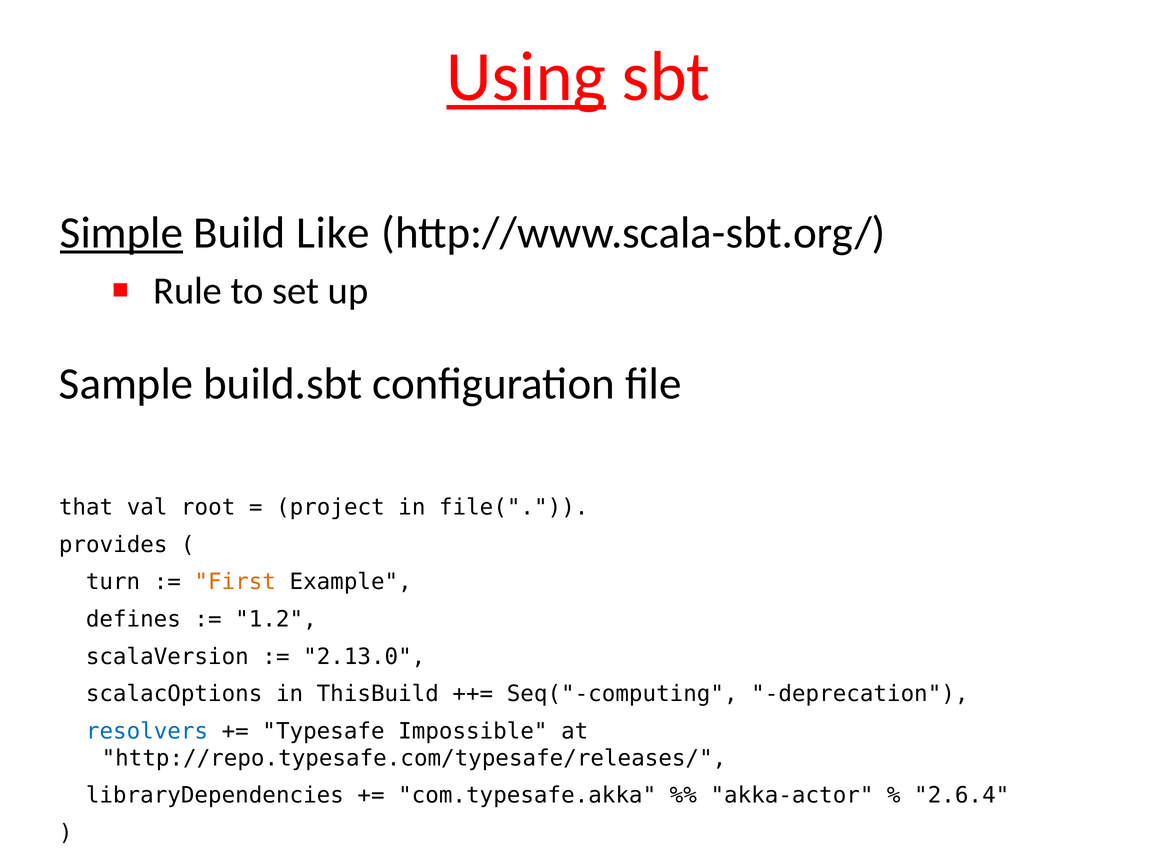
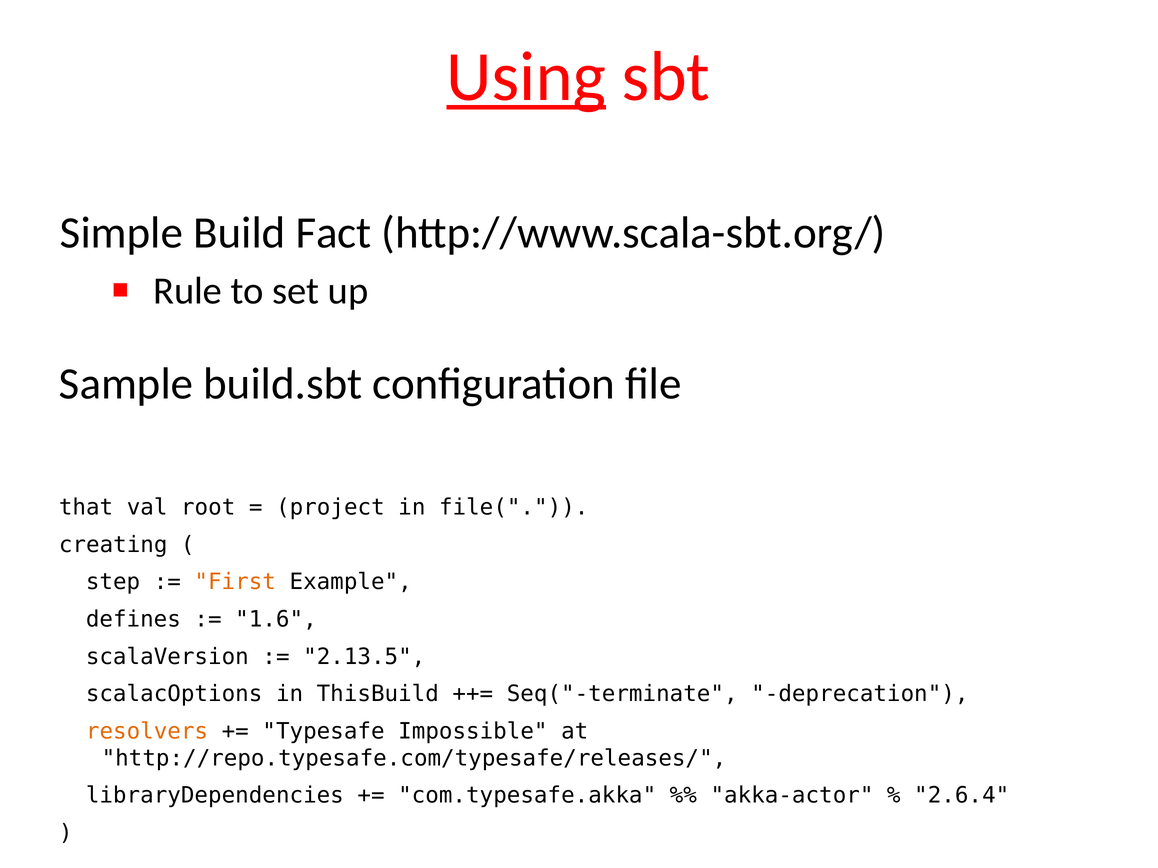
Simple underline: present -> none (121, 233)
Like: Like -> Fact (333, 233)
provides: provides -> creating (113, 545)
turn: turn -> step (113, 582)
1.2: 1.2 -> 1.6 (276, 620)
2.13.0: 2.13.0 -> 2.13.5 (364, 657)
Seq("-computing: Seq("-computing -> Seq("-terminate (622, 694)
resolvers colour: blue -> orange (147, 732)
